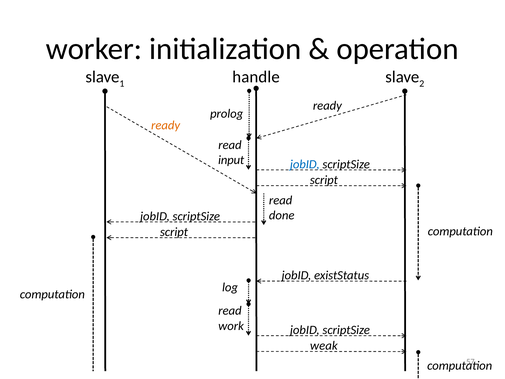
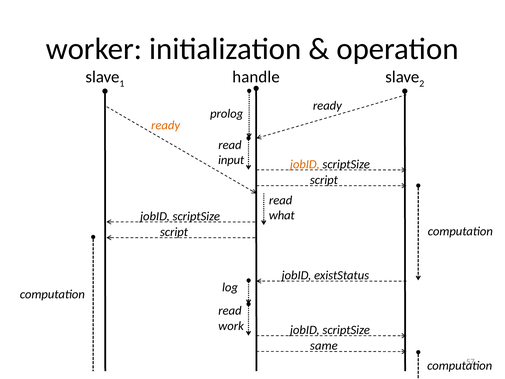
jobID colour: blue -> orange (305, 164)
done: done -> what (282, 215)
weak: weak -> same (324, 346)
